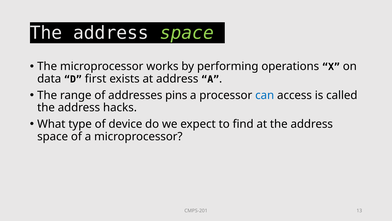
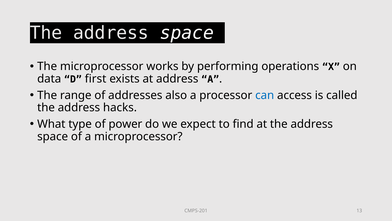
space colour: light green -> white (187, 33)
pins: pins -> also (176, 95)
device: device -> power (125, 124)
